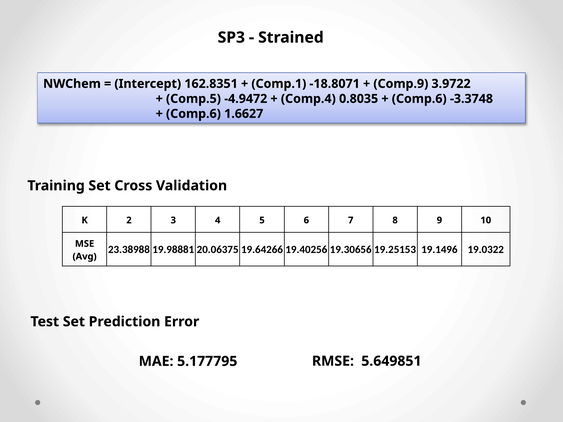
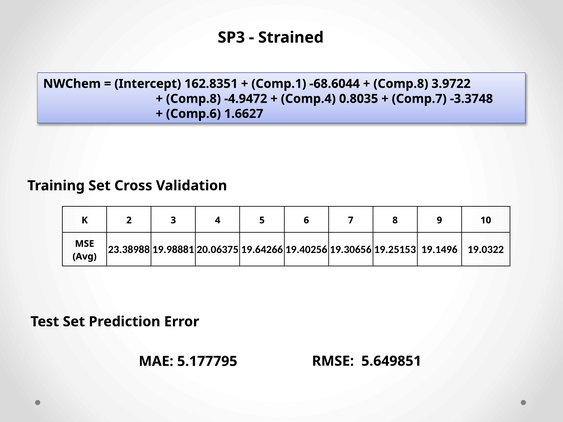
-18.8071: -18.8071 -> -68.6044 (335, 84)
Comp.9: Comp.9 -> Comp.8 (401, 84)
Comp.5: Comp.5 -> Comp.8 (193, 99)
Comp.6: Comp.6 -> Comp.7 (419, 99)
